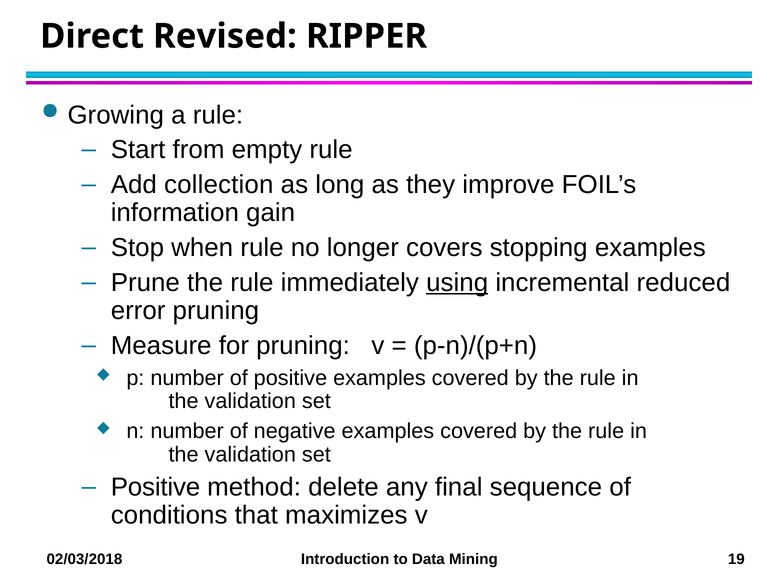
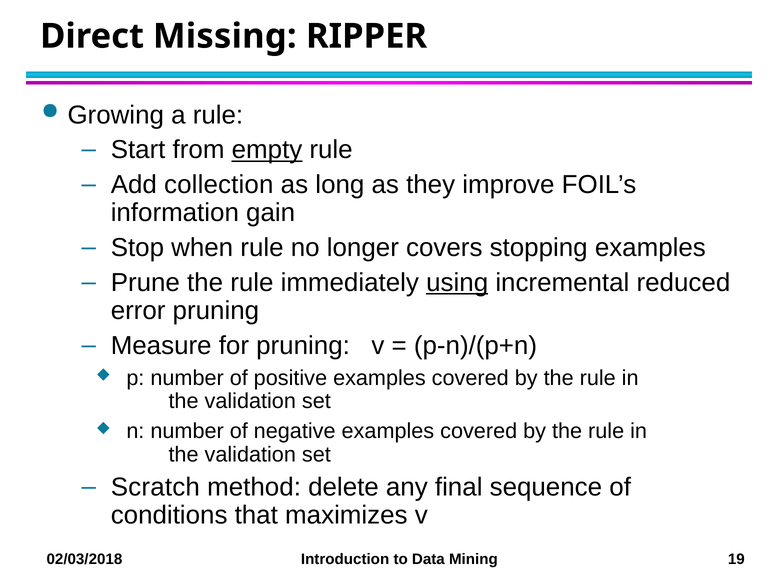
Revised: Revised -> Missing (225, 36)
empty underline: none -> present (267, 150)
Positive: Positive -> Scratch (155, 487)
